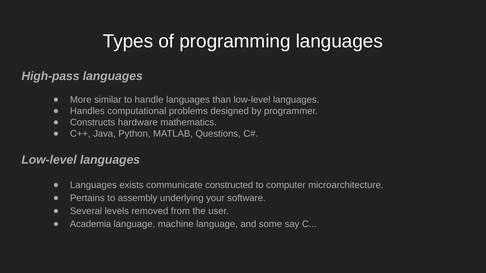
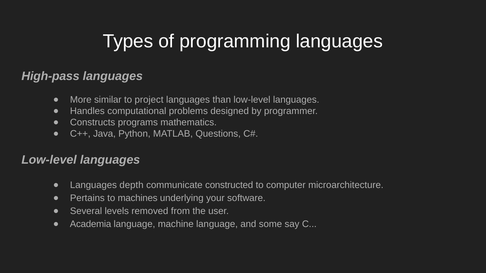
handle: handle -> project (149, 100)
hardware: hardware -> programs (138, 123)
exists: exists -> depth (132, 185)
assembly: assembly -> machines (138, 198)
